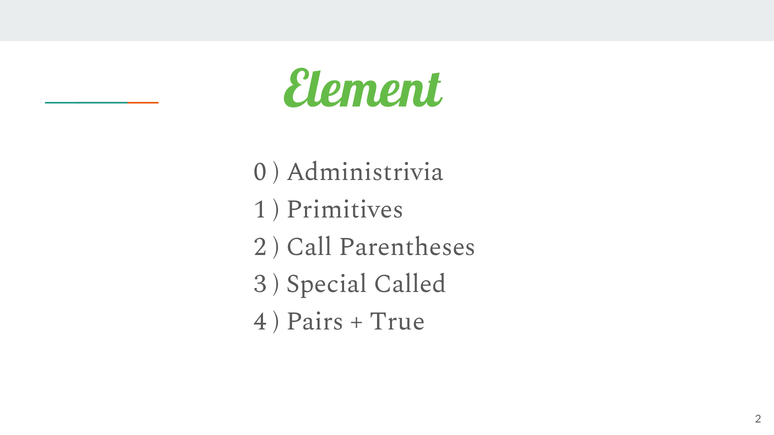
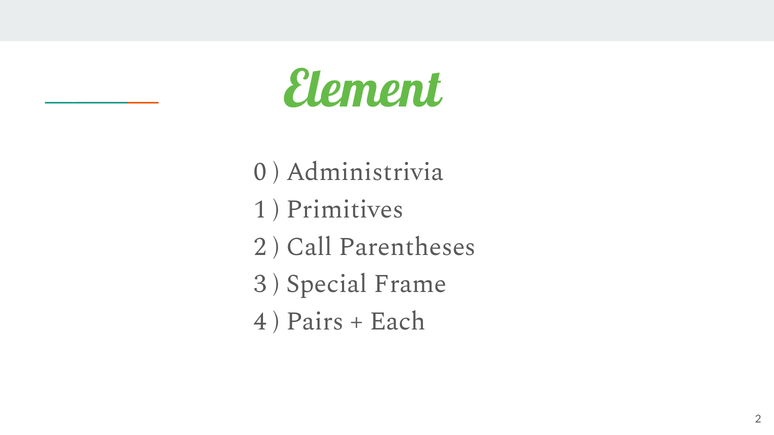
Called: Called -> Frame (410, 284)
True: True -> Each (398, 322)
